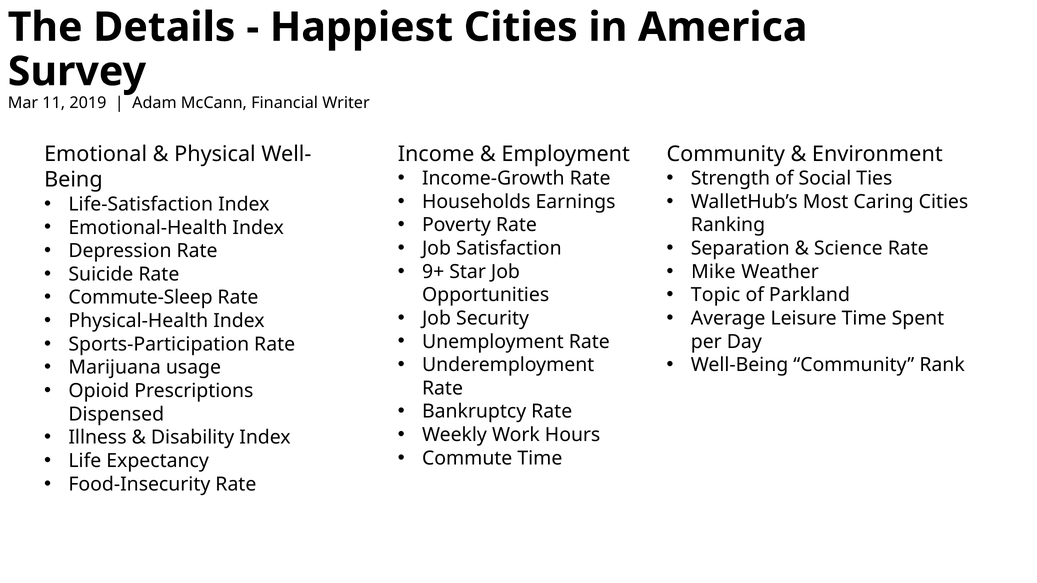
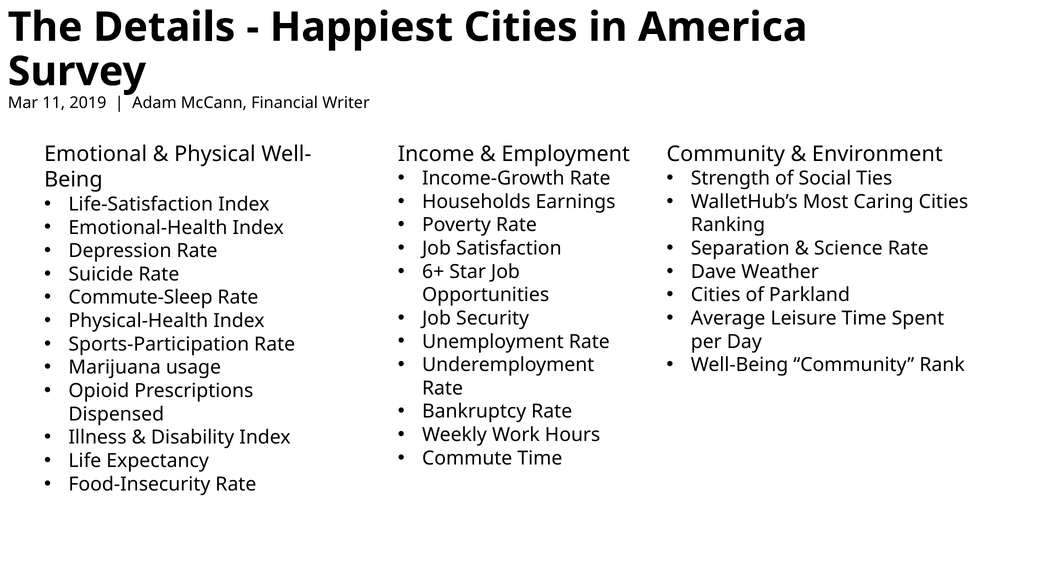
9+: 9+ -> 6+ (433, 272)
Mike: Mike -> Dave (714, 272)
Topic: Topic -> Cities (716, 295)
